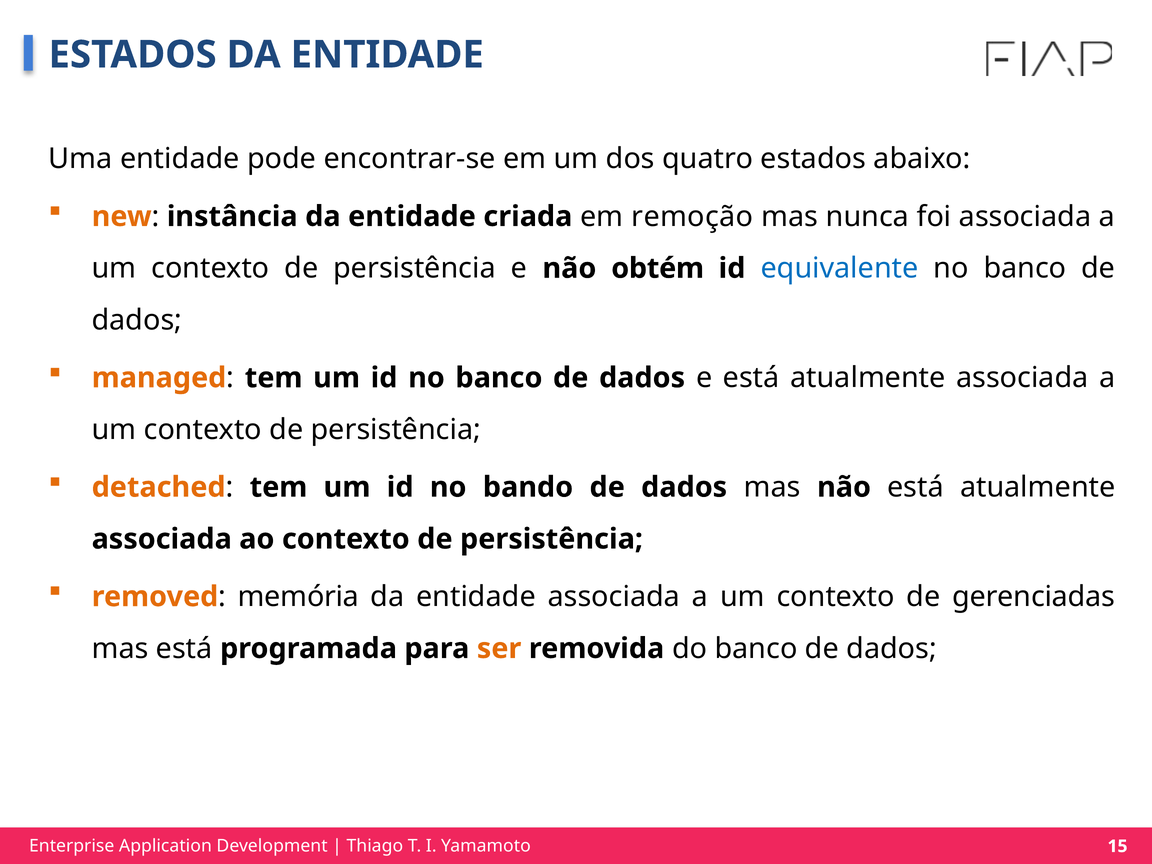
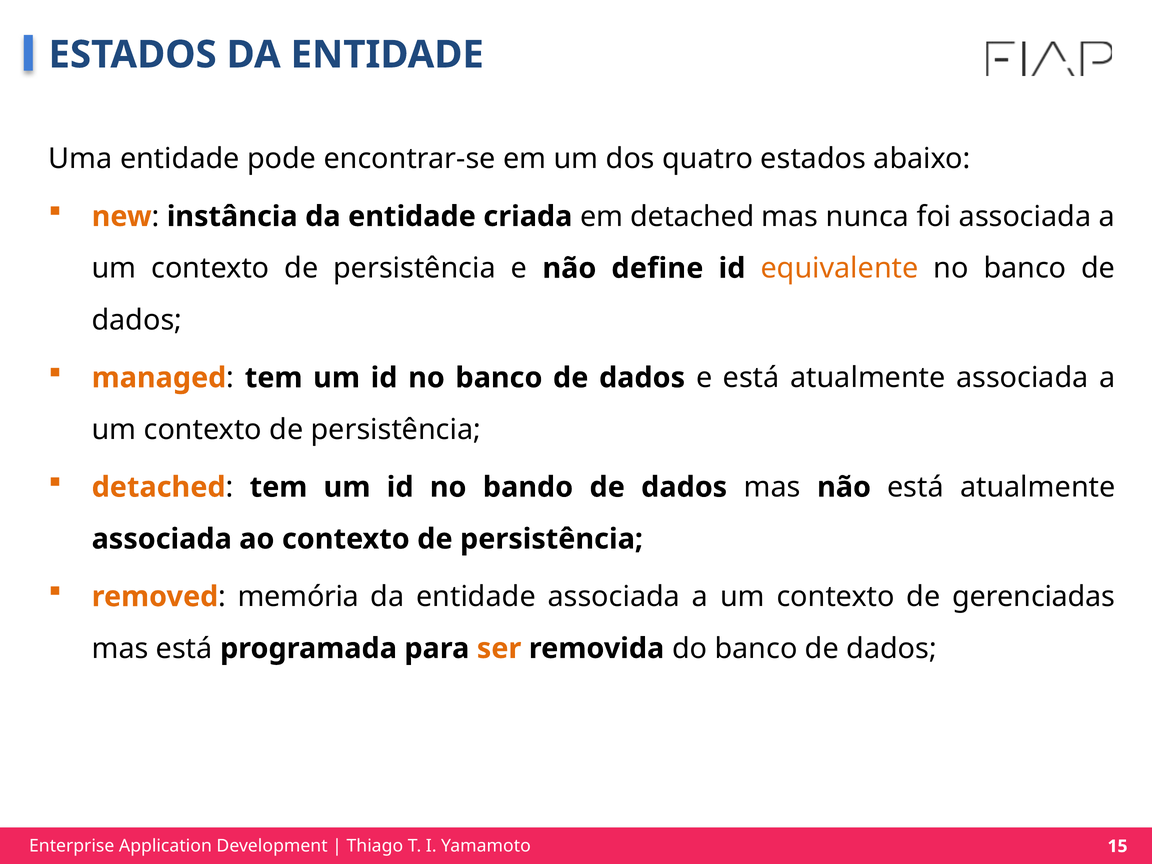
em remoção: remoção -> detached (693, 216)
obtém: obtém -> define (657, 268)
equivalente colour: blue -> orange (840, 268)
